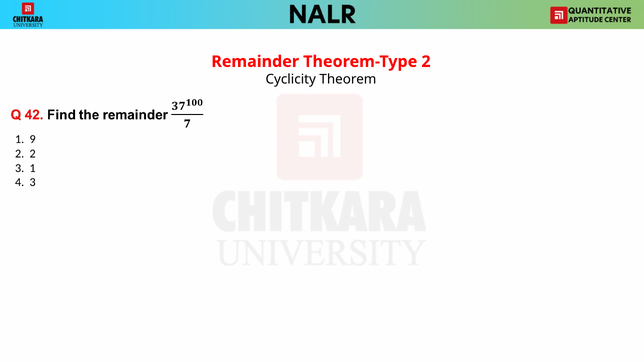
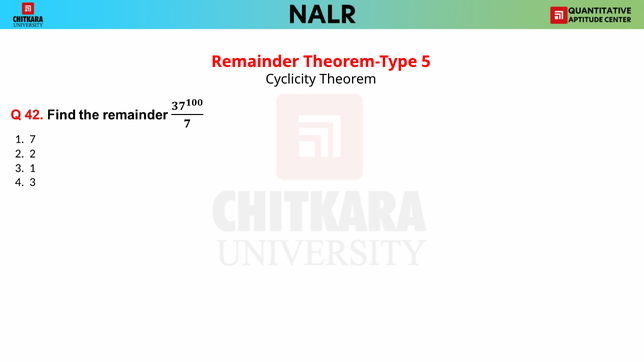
Theorem-Type 2: 2 -> 5 (426, 62)
9: 9 -> 7 (33, 139)
